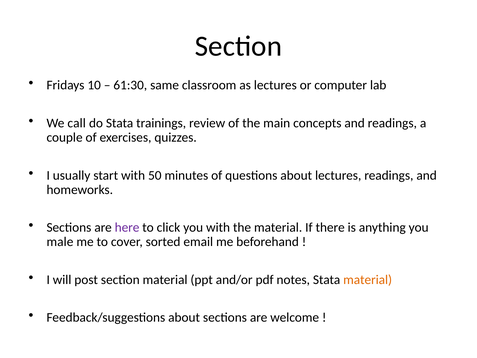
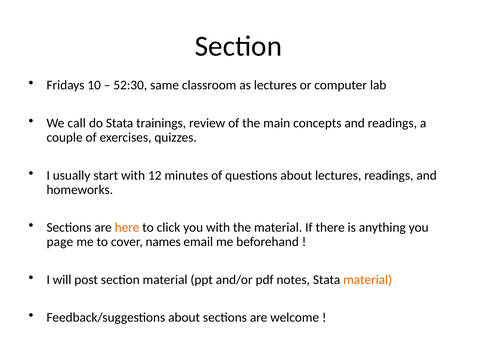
61:30: 61:30 -> 52:30 (130, 85)
50: 50 -> 12 (155, 175)
here colour: purple -> orange (127, 227)
male: male -> page (60, 242)
sorted: sorted -> names (163, 242)
